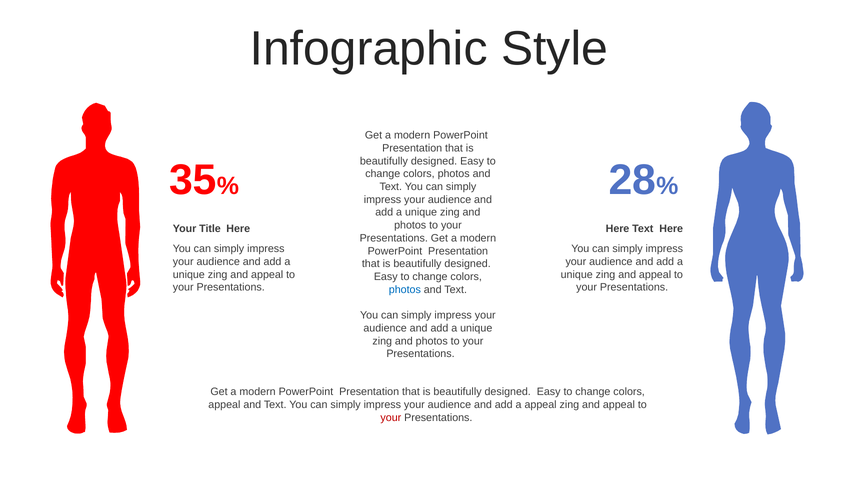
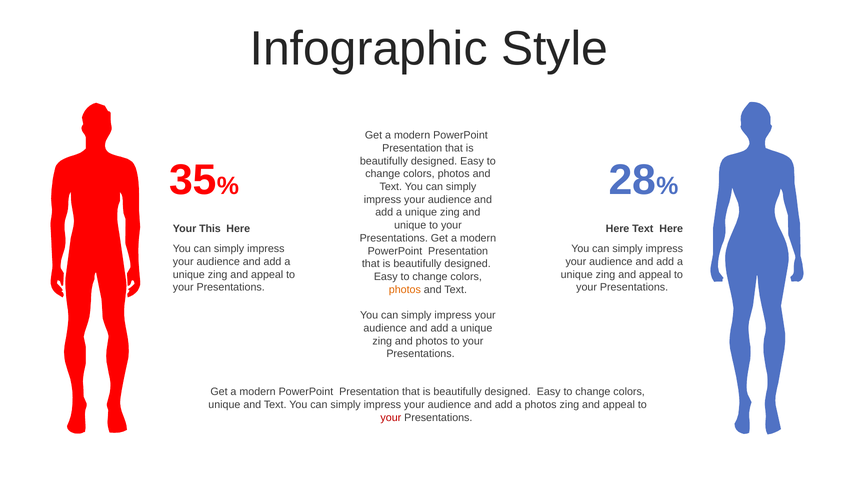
photos: photos -> unique (410, 225)
Title: Title -> This (210, 228)
photos colour: blue -> orange (405, 289)
appeal: appeal -> unique (224, 404)
a appeal: appeal -> photos (541, 404)
